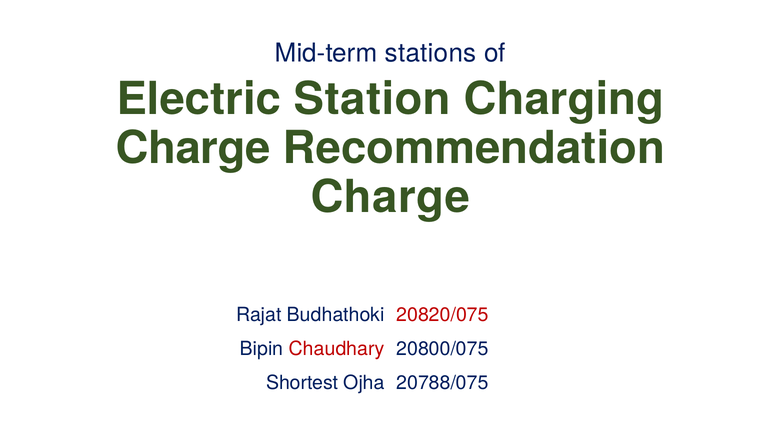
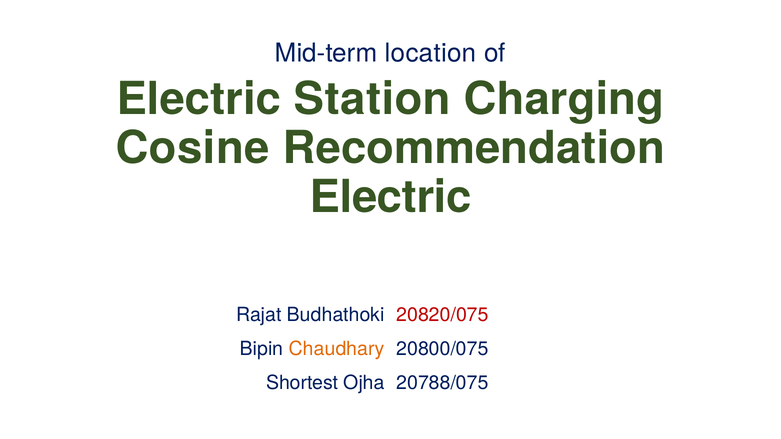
stations: stations -> location (430, 53)
Charge: Charge -> Cosine (193, 148)
Charge: Charge -> Electric (391, 198)
Chaudhary colour: red -> orange (337, 349)
